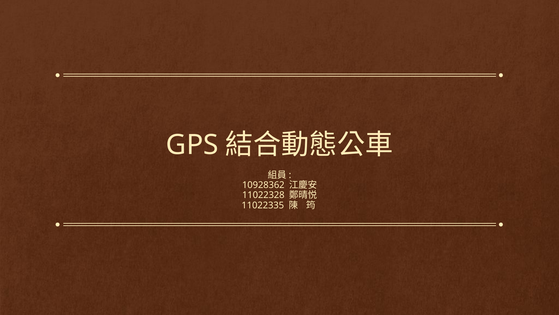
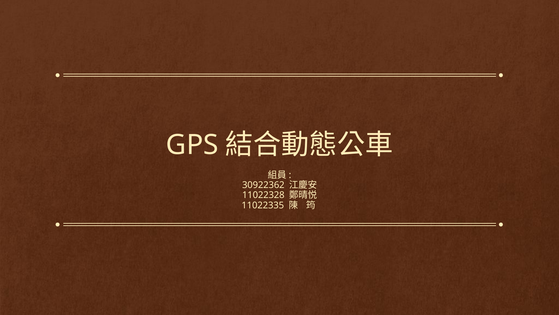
10928362: 10928362 -> 30922362 (263, 185)
